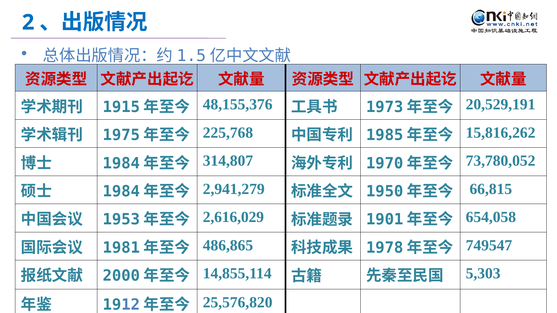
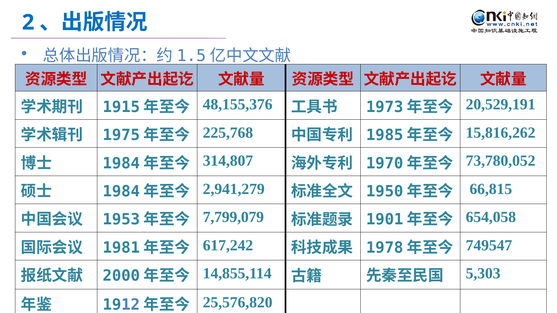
2,616,029: 2,616,029 -> 7,799,079 (233, 217)
486,865: 486,865 -> 617,242 (228, 245)
